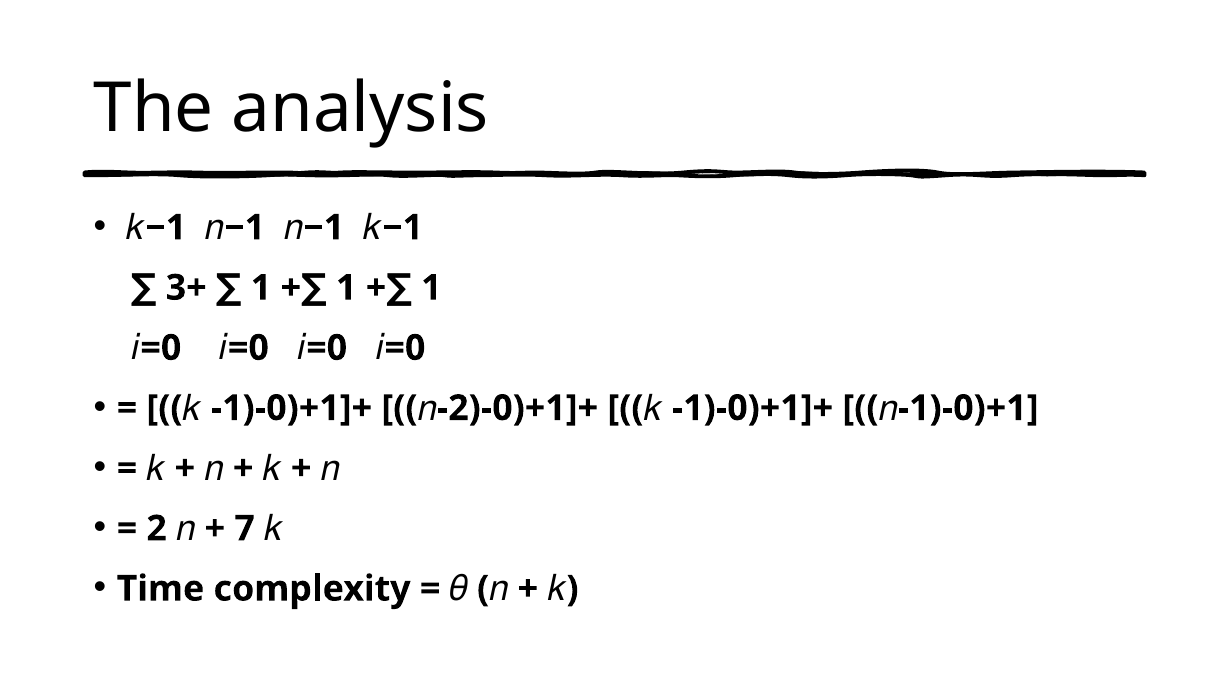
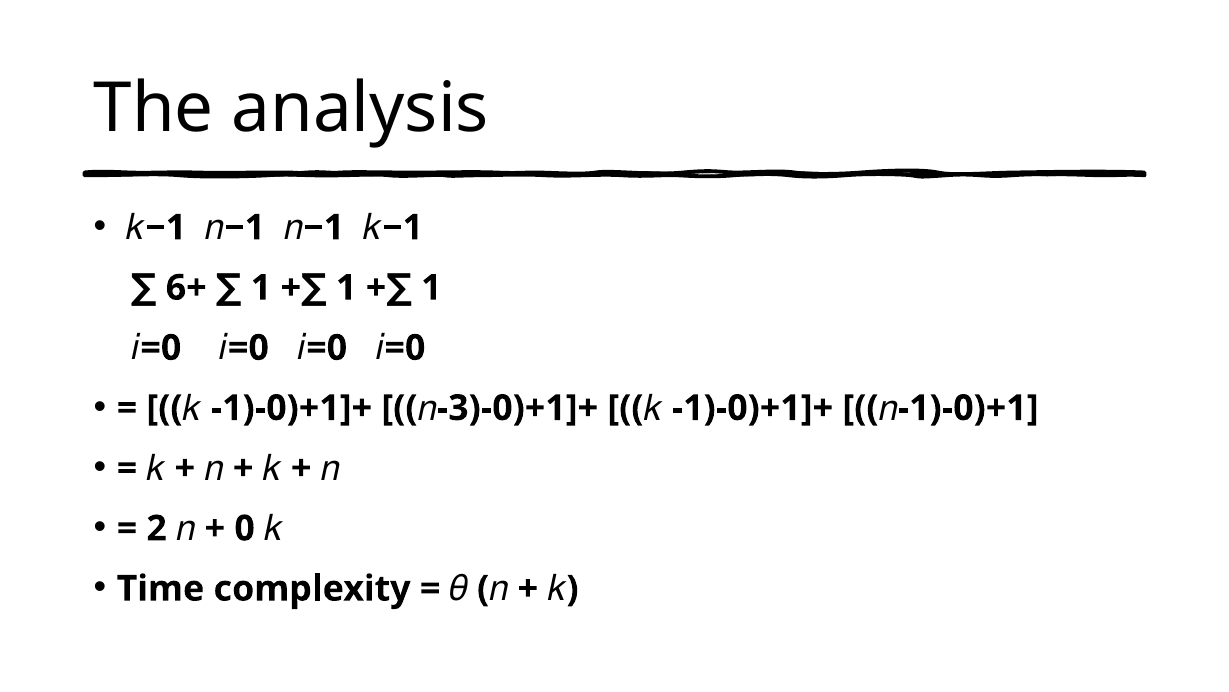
3+: 3+ -> 6+ (186, 288)
-2)-0)+1]+: -2)-0)+1]+ -> -3)-0)+1]+ (517, 408)
7: 7 -> 0 (245, 528)
